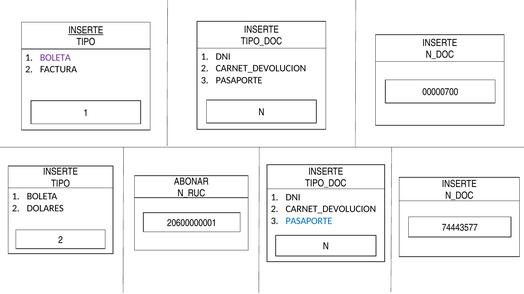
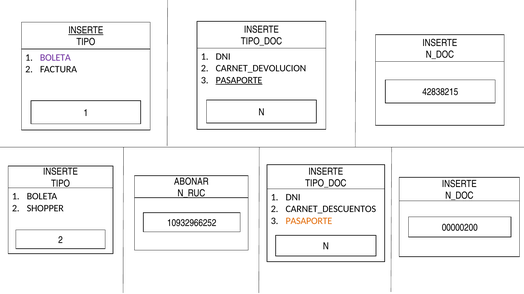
PASAPORTE underline: none -> present (239, 80)
00000700: 00000700 -> 42838215 (440, 92)
DOLARES: DOLARES -> SHOPPER (45, 209)
CARNET_DEVOLUCION: CARNET_DEVOLUCION -> CARNET_DESCUENTOS (331, 210)
PASAPORTE colour: blue -> orange (309, 221)
20600000001: 20600000001 -> 10932966252 (192, 224)
74443577: 74443577 -> 00000200 (460, 228)
